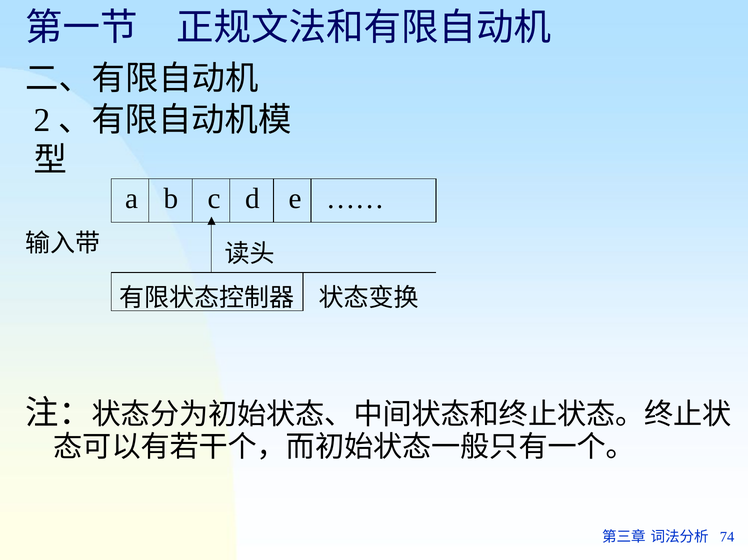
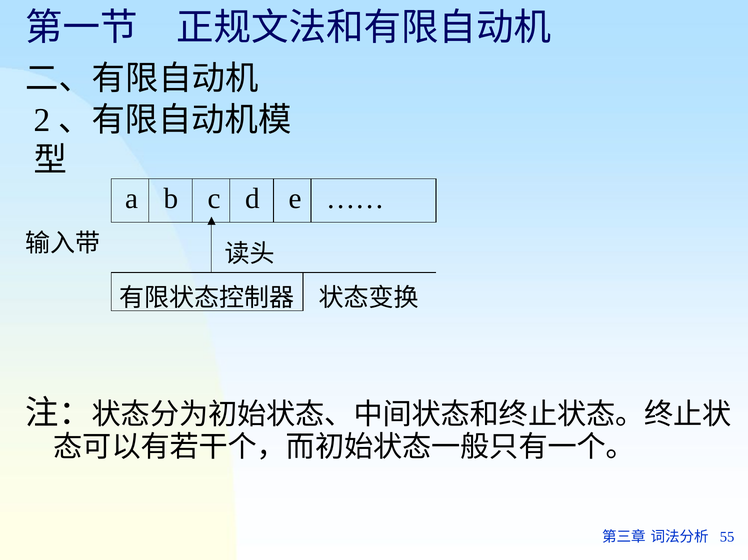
74: 74 -> 55 (727, 537)
